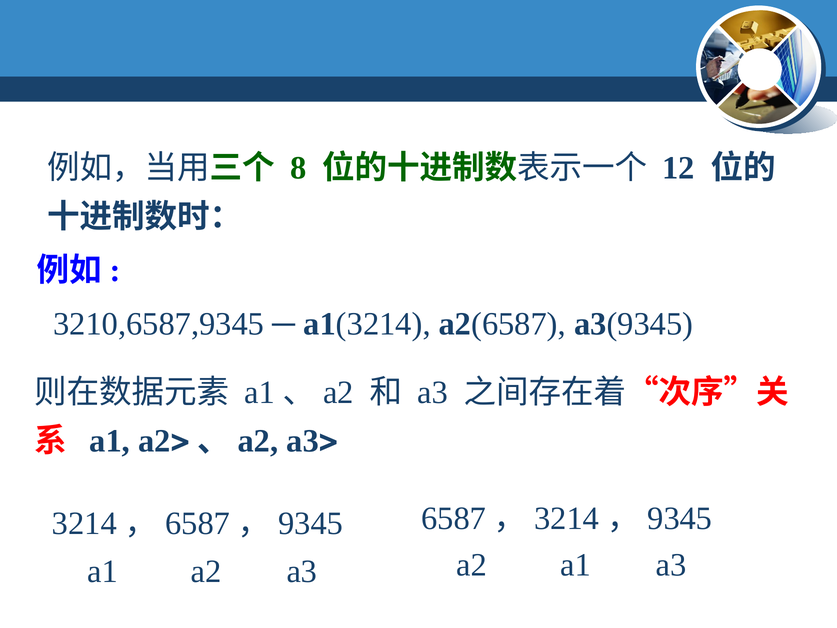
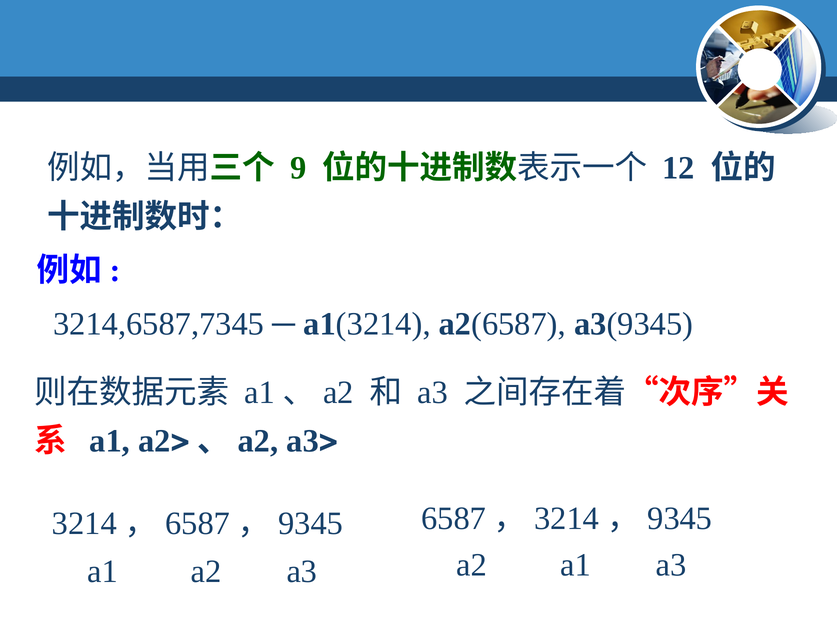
8: 8 -> 9 (298, 168)
3210,6587,9345: 3210,6587,9345 -> 3214,6587,7345 (159, 324)
